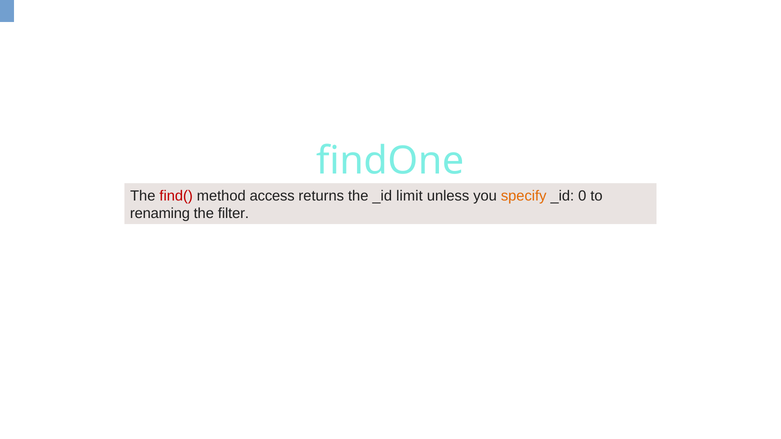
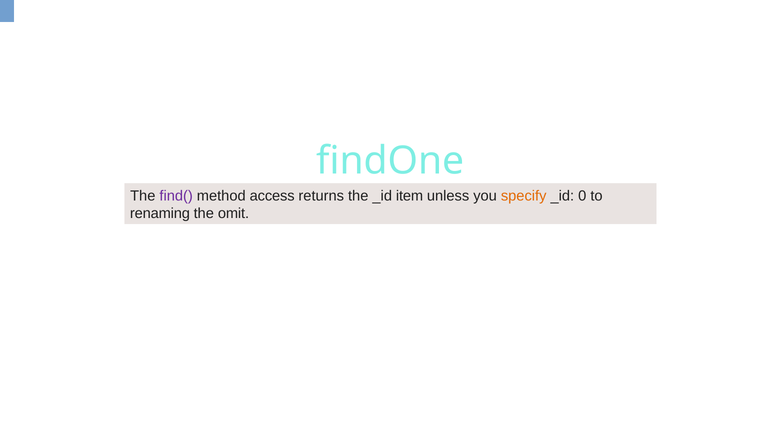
find( colour: red -> purple (176, 196)
limit: limit -> item (410, 196)
filter: filter -> omit (234, 214)
